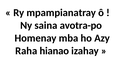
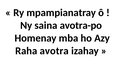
hianao: hianao -> avotra (54, 51)
